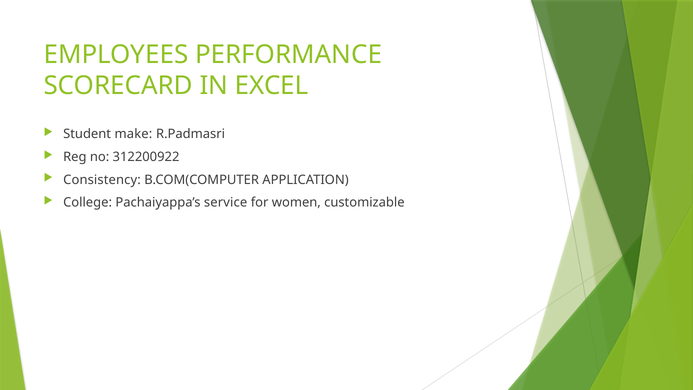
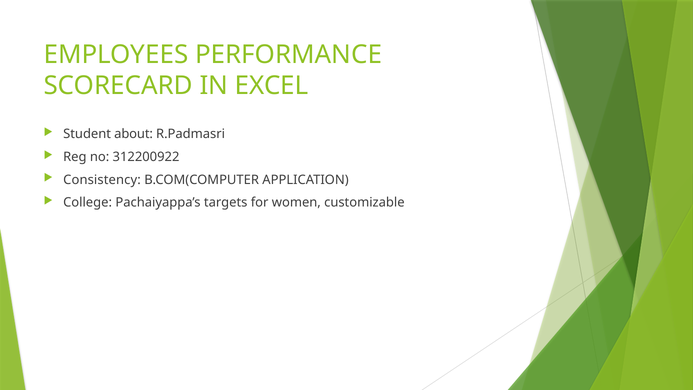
make: make -> about (134, 134)
service: service -> targets (226, 203)
